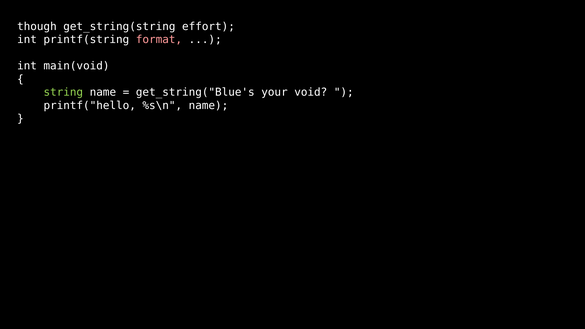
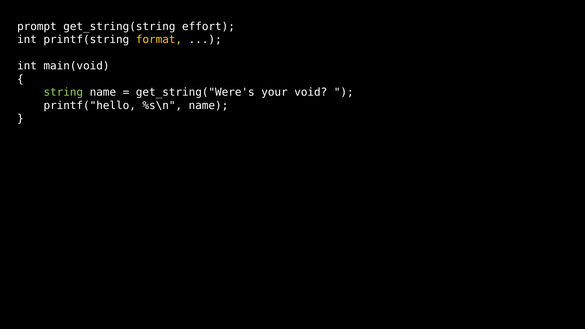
though: though -> prompt (37, 26)
format colour: pink -> yellow (159, 40)
get_string("Blue's: get_string("Blue's -> get_string("Were's (195, 92)
